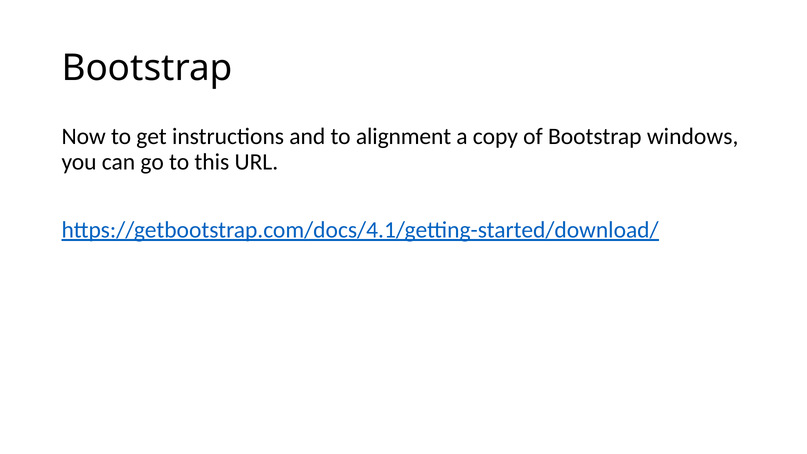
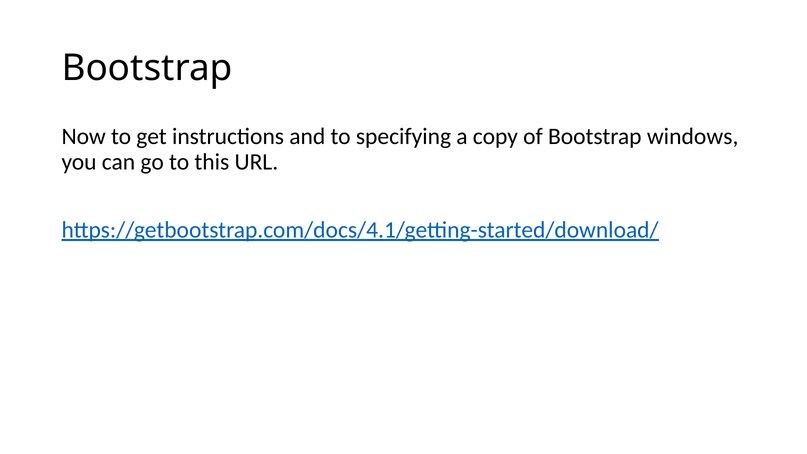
alignment: alignment -> specifying (403, 136)
